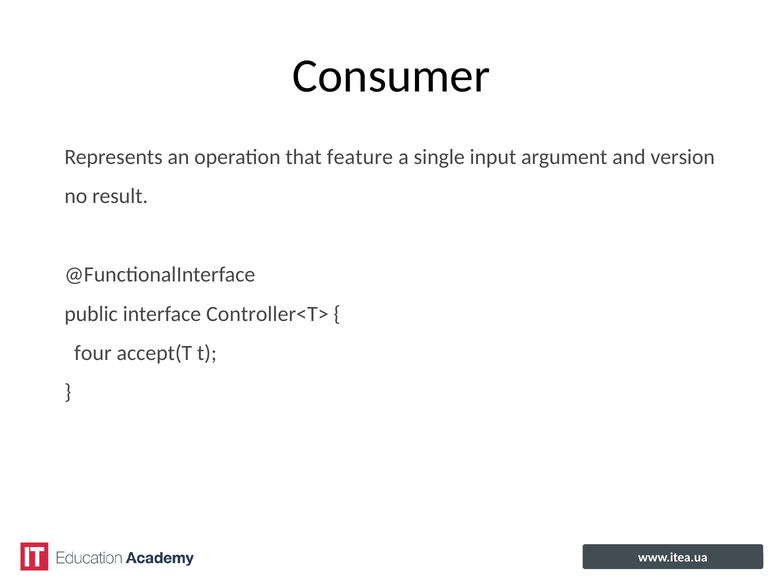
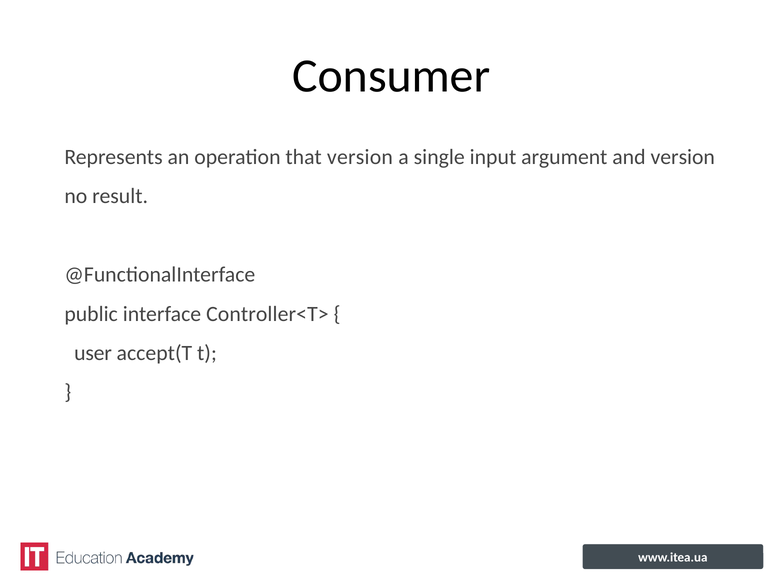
that feature: feature -> version (360, 157)
four: four -> user (93, 353)
